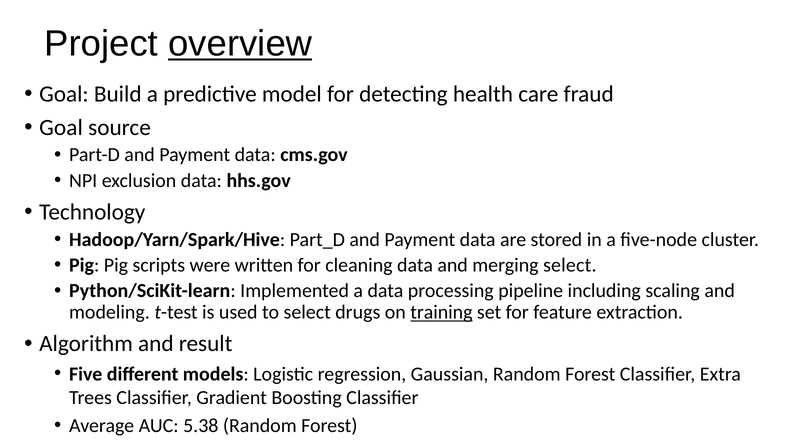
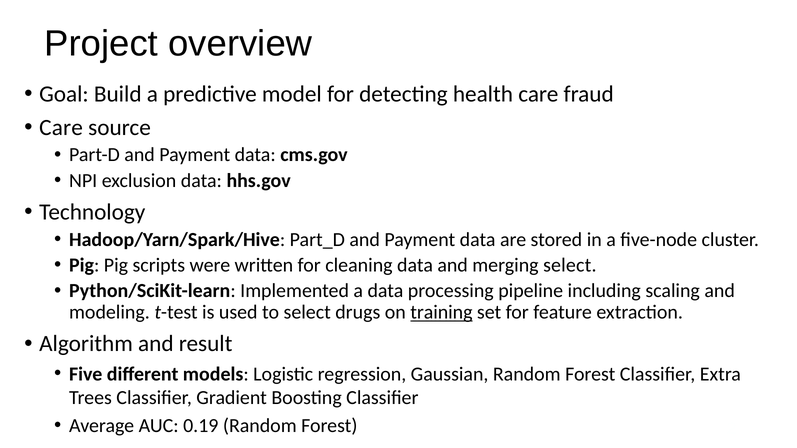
overview underline: present -> none (240, 44)
Goal: Goal -> Care (61, 128)
5.38: 5.38 -> 0.19 (201, 426)
